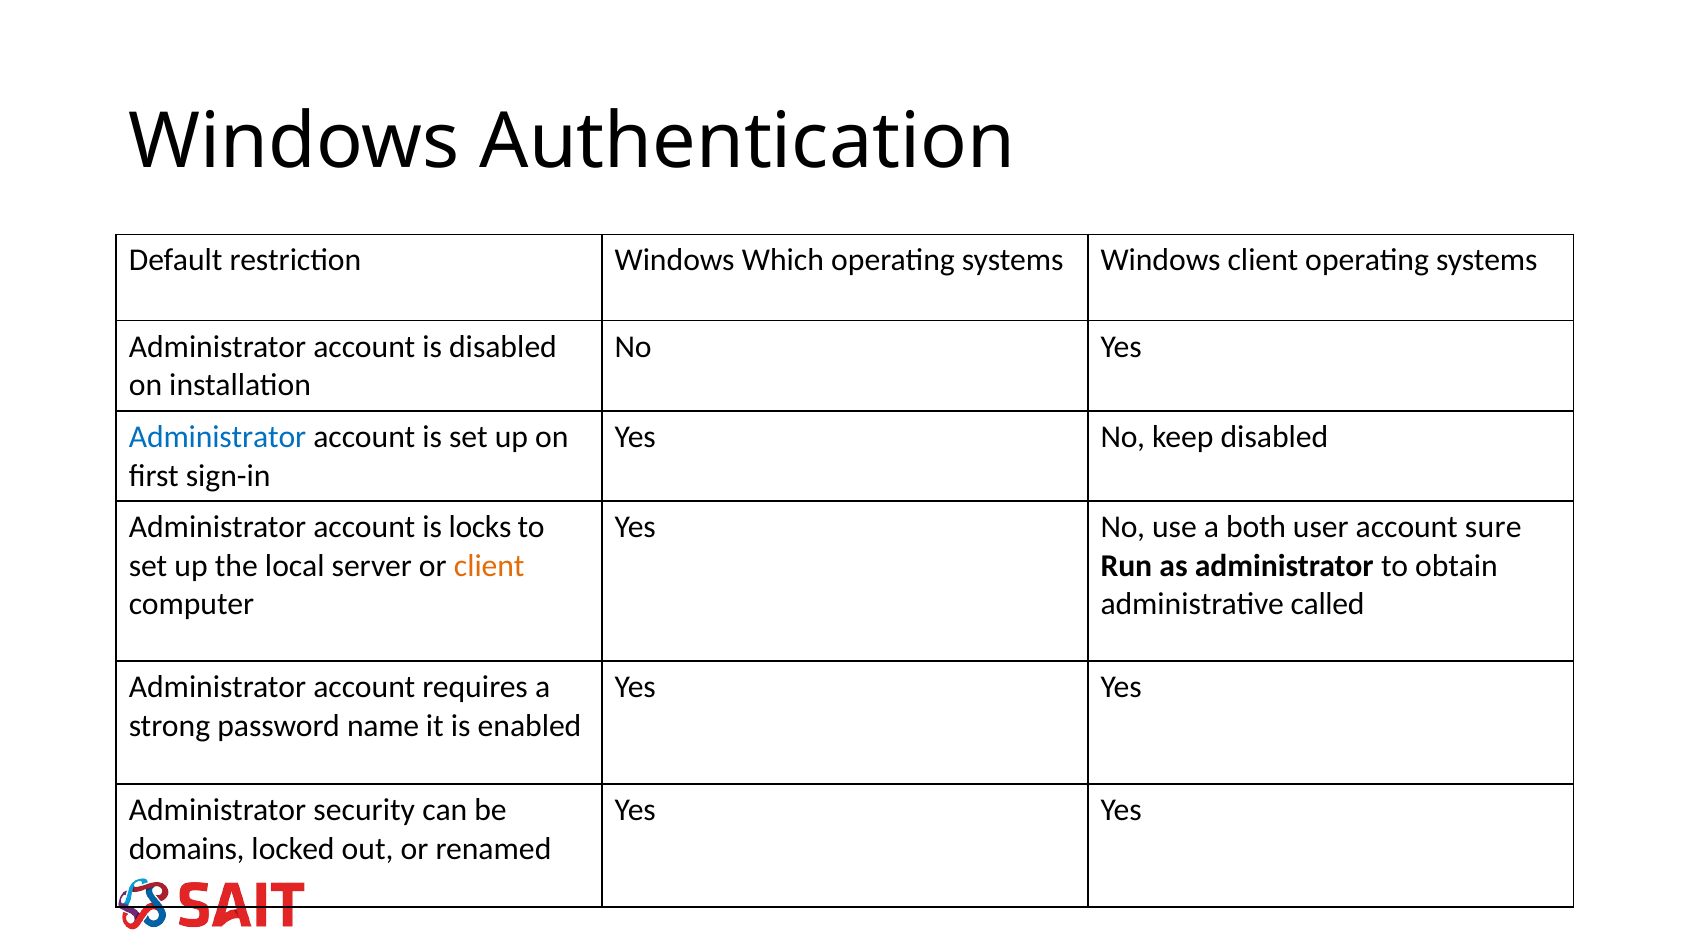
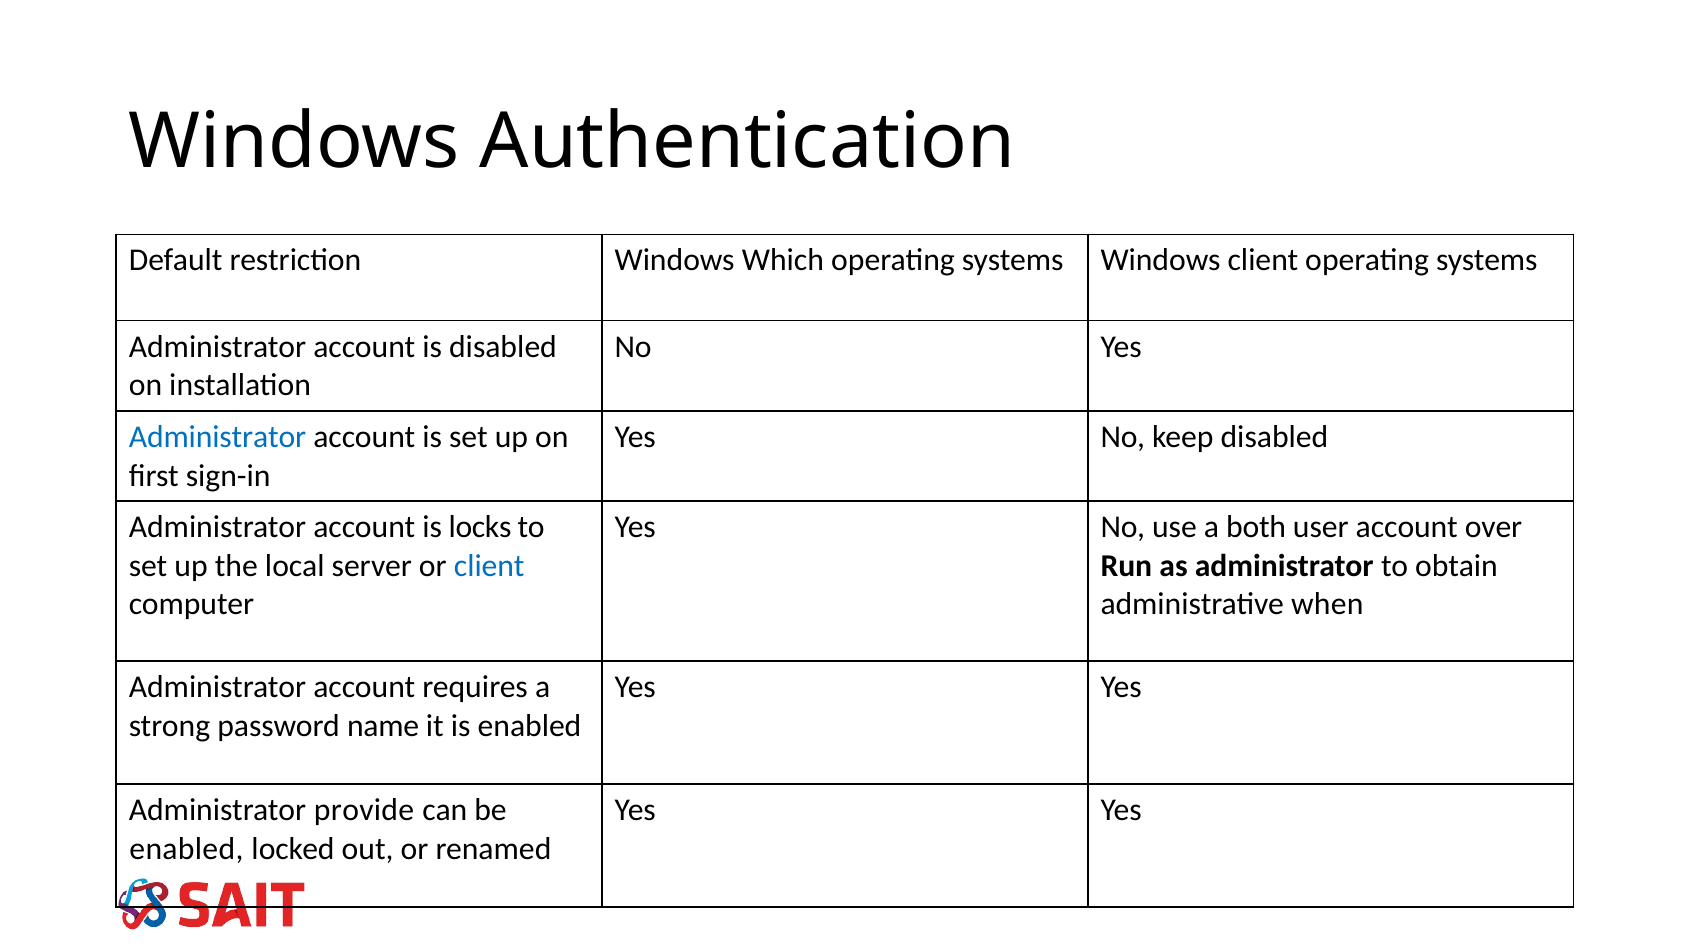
sure: sure -> over (1494, 527)
client colour: orange -> blue (489, 566)
called: called -> when (1327, 604)
security: security -> provide (364, 810)
domains: domains -> enabled (186, 848)
